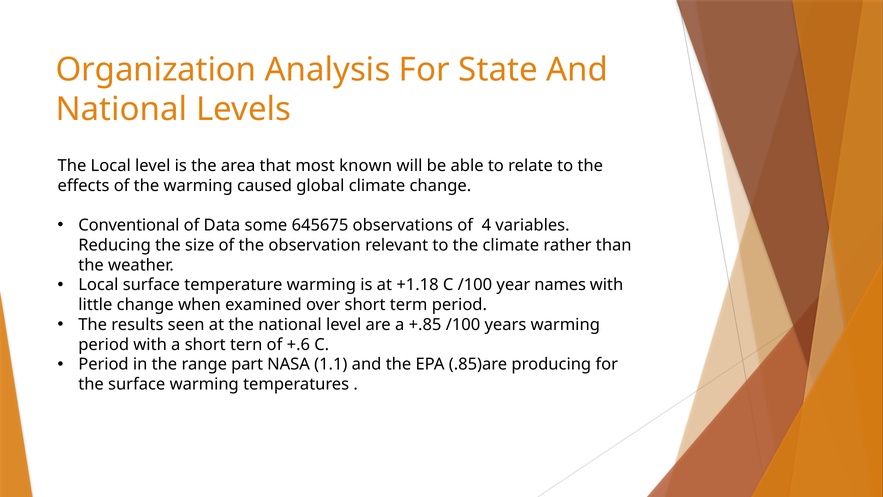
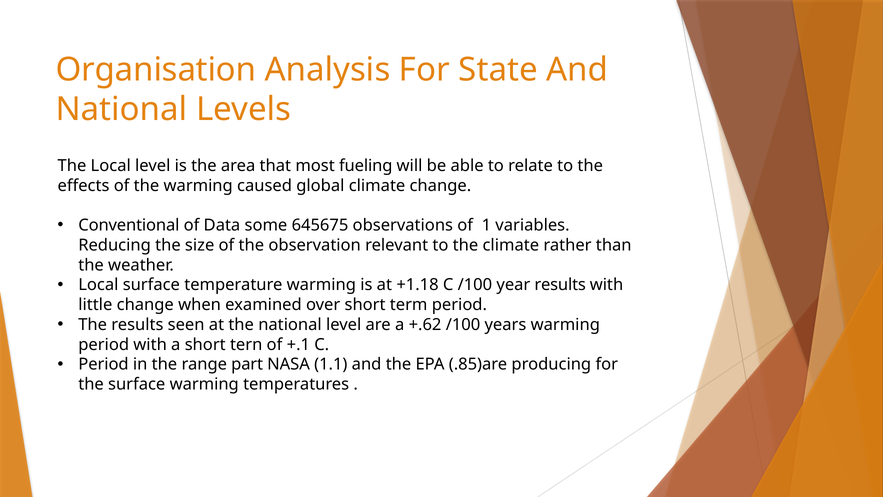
Organization: Organization -> Organisation (156, 70)
known: known -> fueling (366, 166)
4: 4 -> 1 (486, 225)
year names: names -> results (560, 285)
+.85: +.85 -> +.62 (425, 325)
+.6: +.6 -> +.1 (298, 344)
